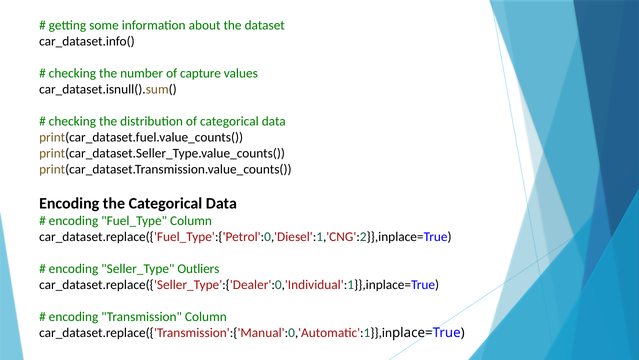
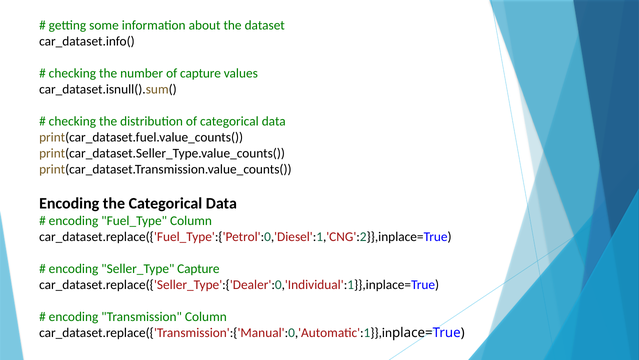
Seller_Type Outliers: Outliers -> Capture (198, 268)
